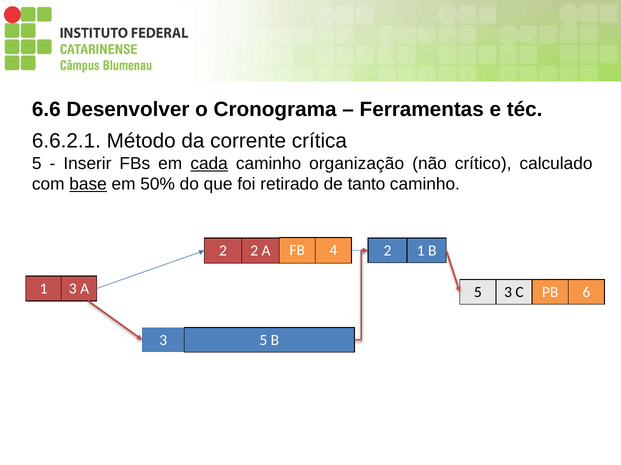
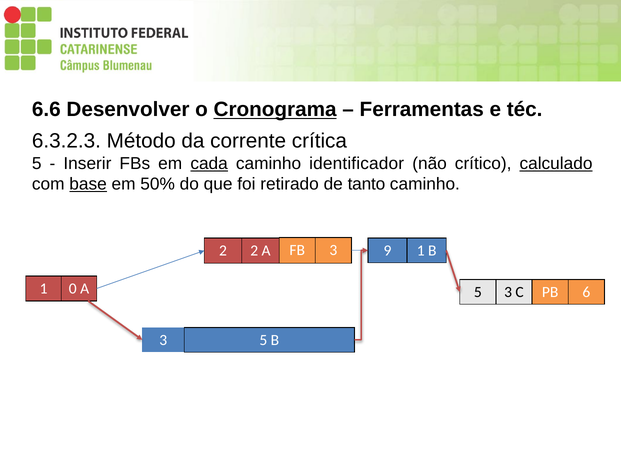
Cronograma underline: none -> present (275, 110)
6.6.2.1: 6.6.2.1 -> 6.3.2.3 (66, 141)
organização: organização -> identificador (357, 164)
calculado underline: none -> present (556, 164)
FB 4: 4 -> 3 (333, 251)
2 A 2: 2 -> 9 (388, 251)
1 3: 3 -> 0 (73, 289)
